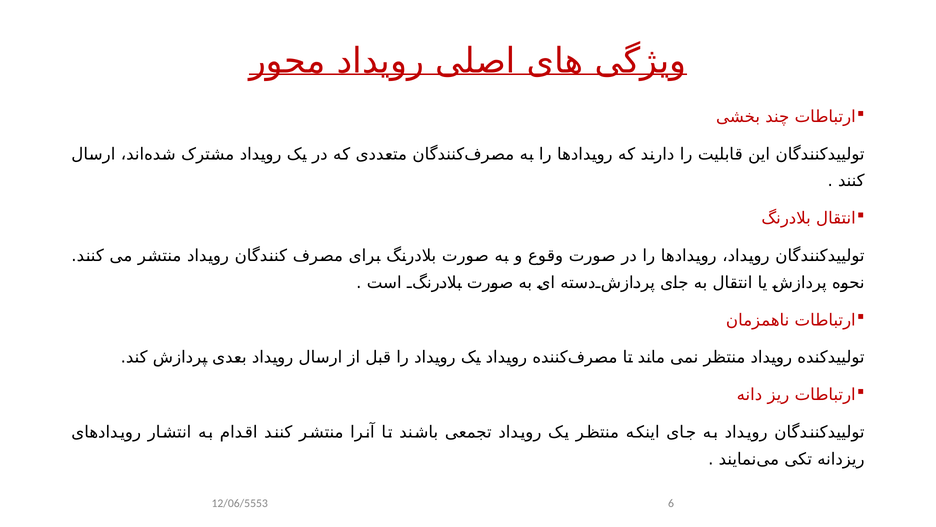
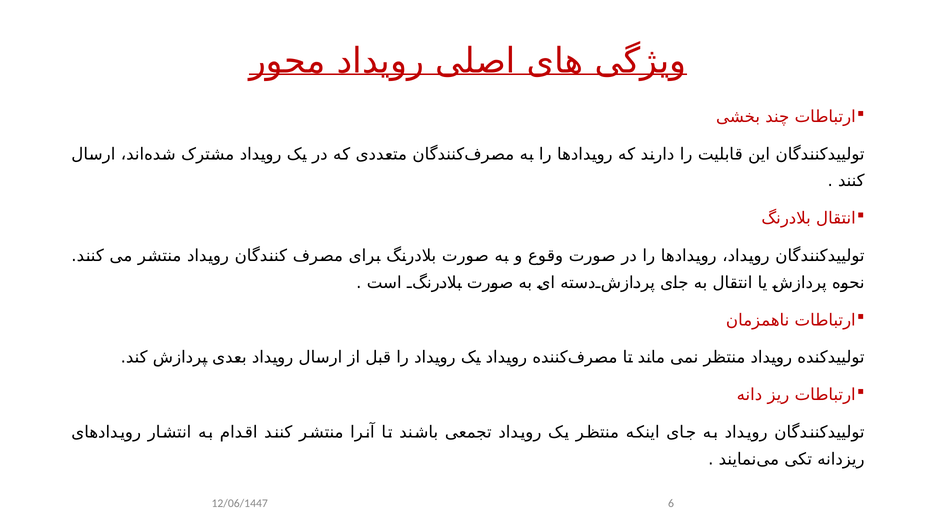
12/06/5553: 12/06/5553 -> 12/06/1447 (240, 503)
